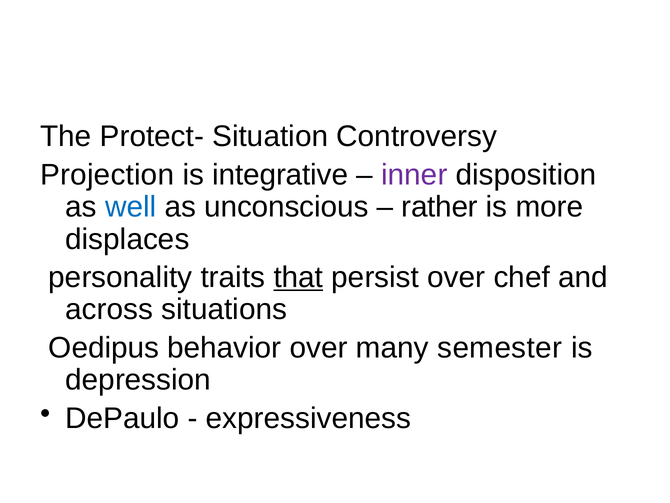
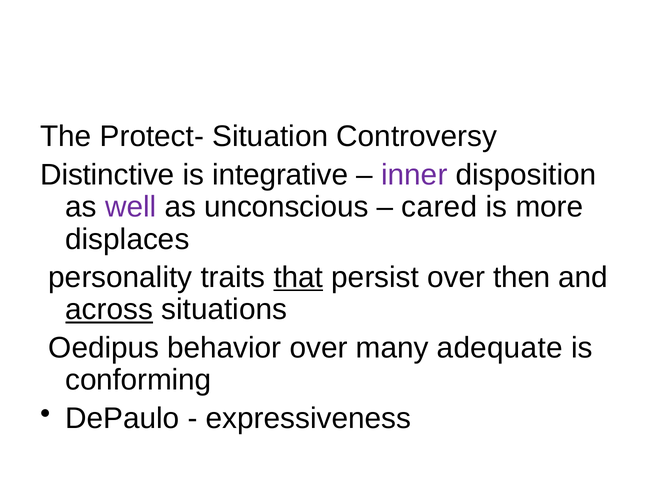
Projection: Projection -> Distinctive (107, 175)
well colour: blue -> purple (131, 207)
rather: rather -> cared (439, 207)
chef: chef -> then (522, 277)
across underline: none -> present (109, 309)
semester: semester -> adequate (500, 347)
depression: depression -> conforming (138, 380)
